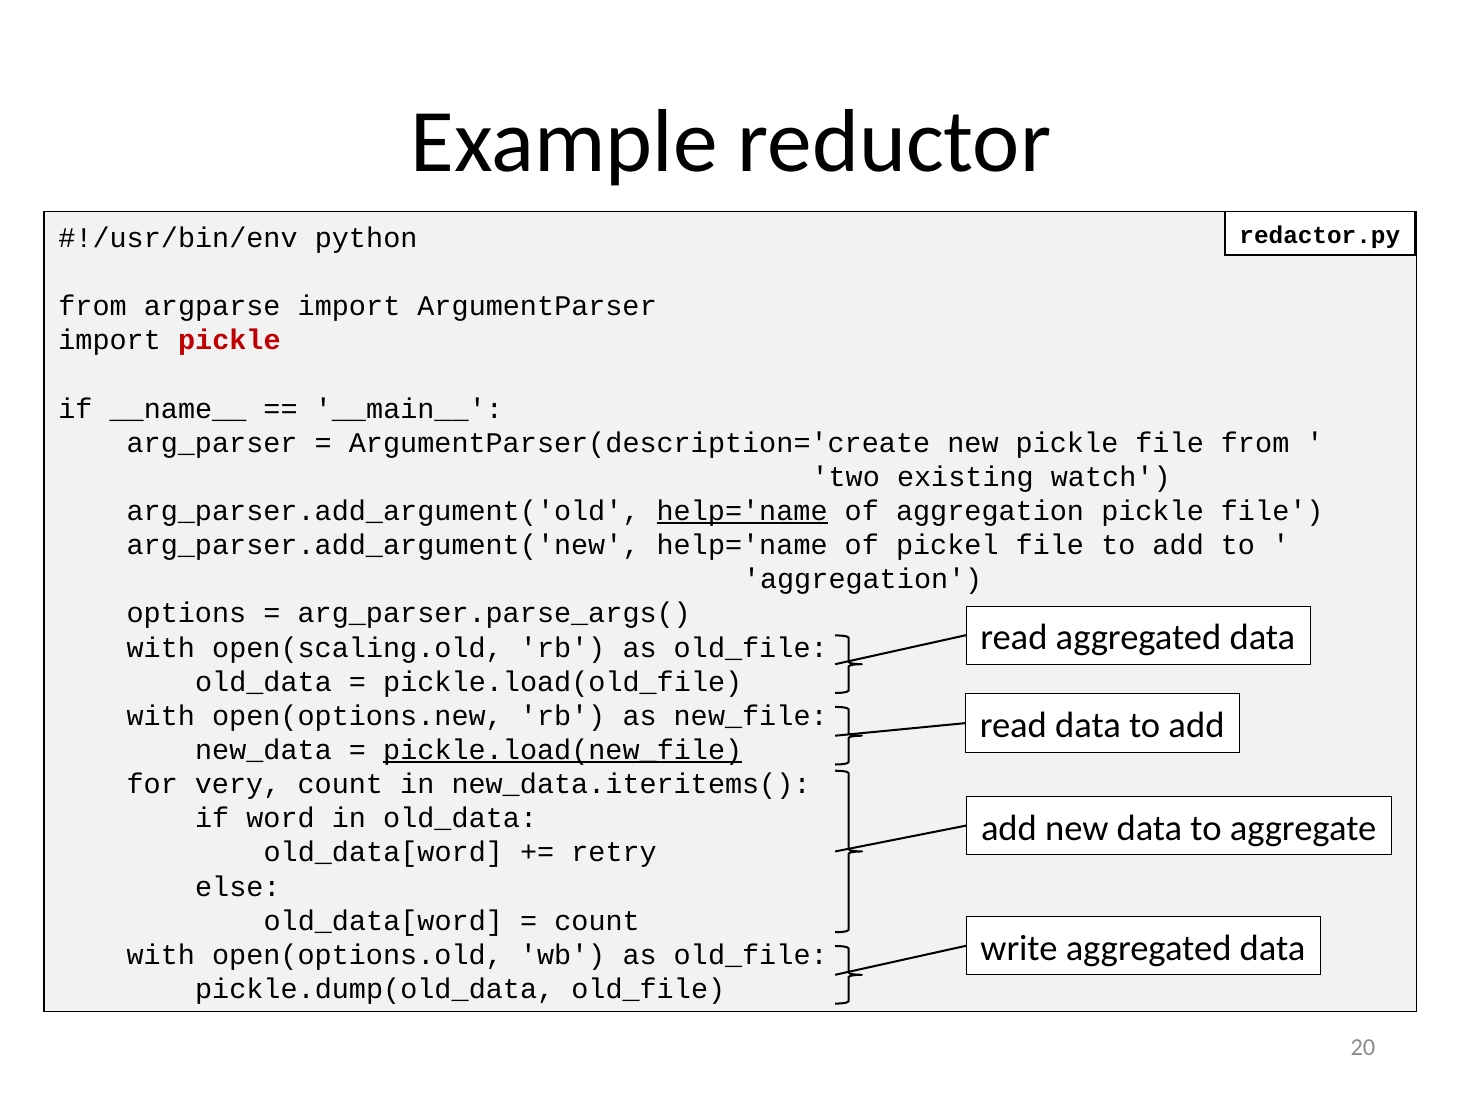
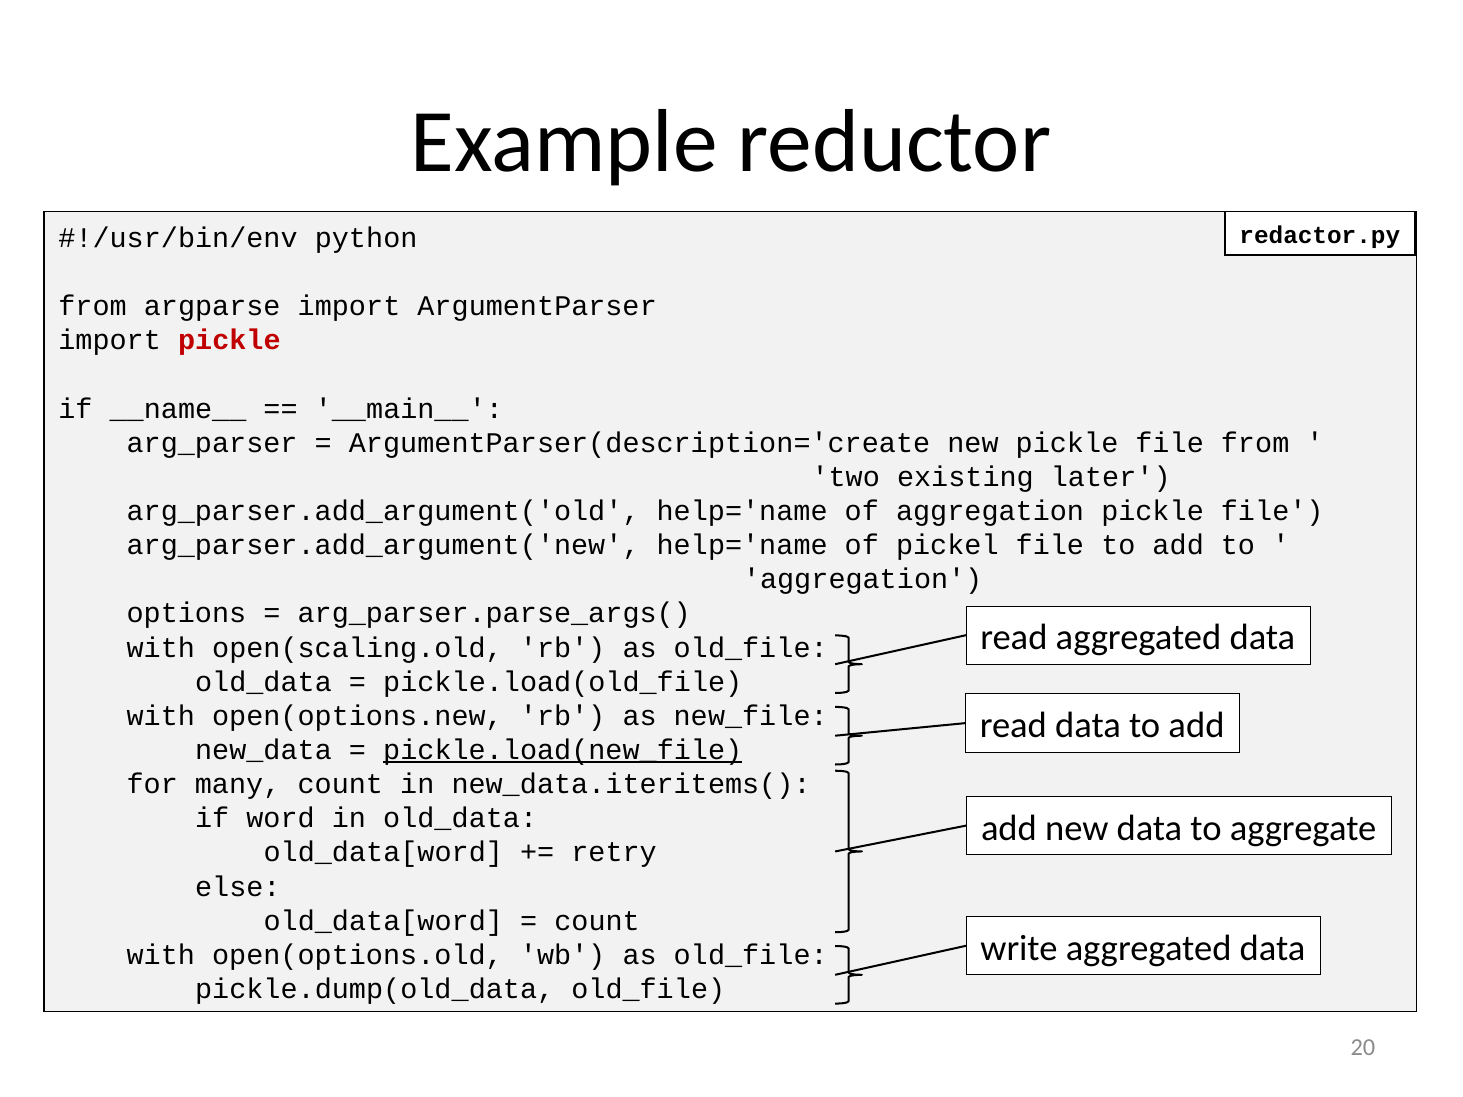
watch: watch -> later (1111, 477)
help='name underline: present -> none (742, 511)
very: very -> many (238, 784)
